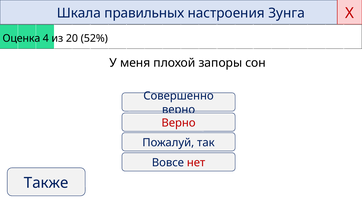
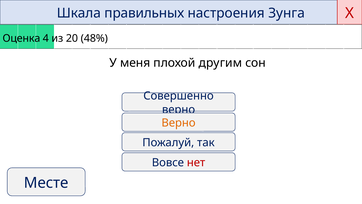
52%: 52% -> 48% (94, 38)
запоры: запоры -> другим (220, 63)
Верно colour: red -> orange (179, 123)
Также: Также -> Месте (46, 183)
